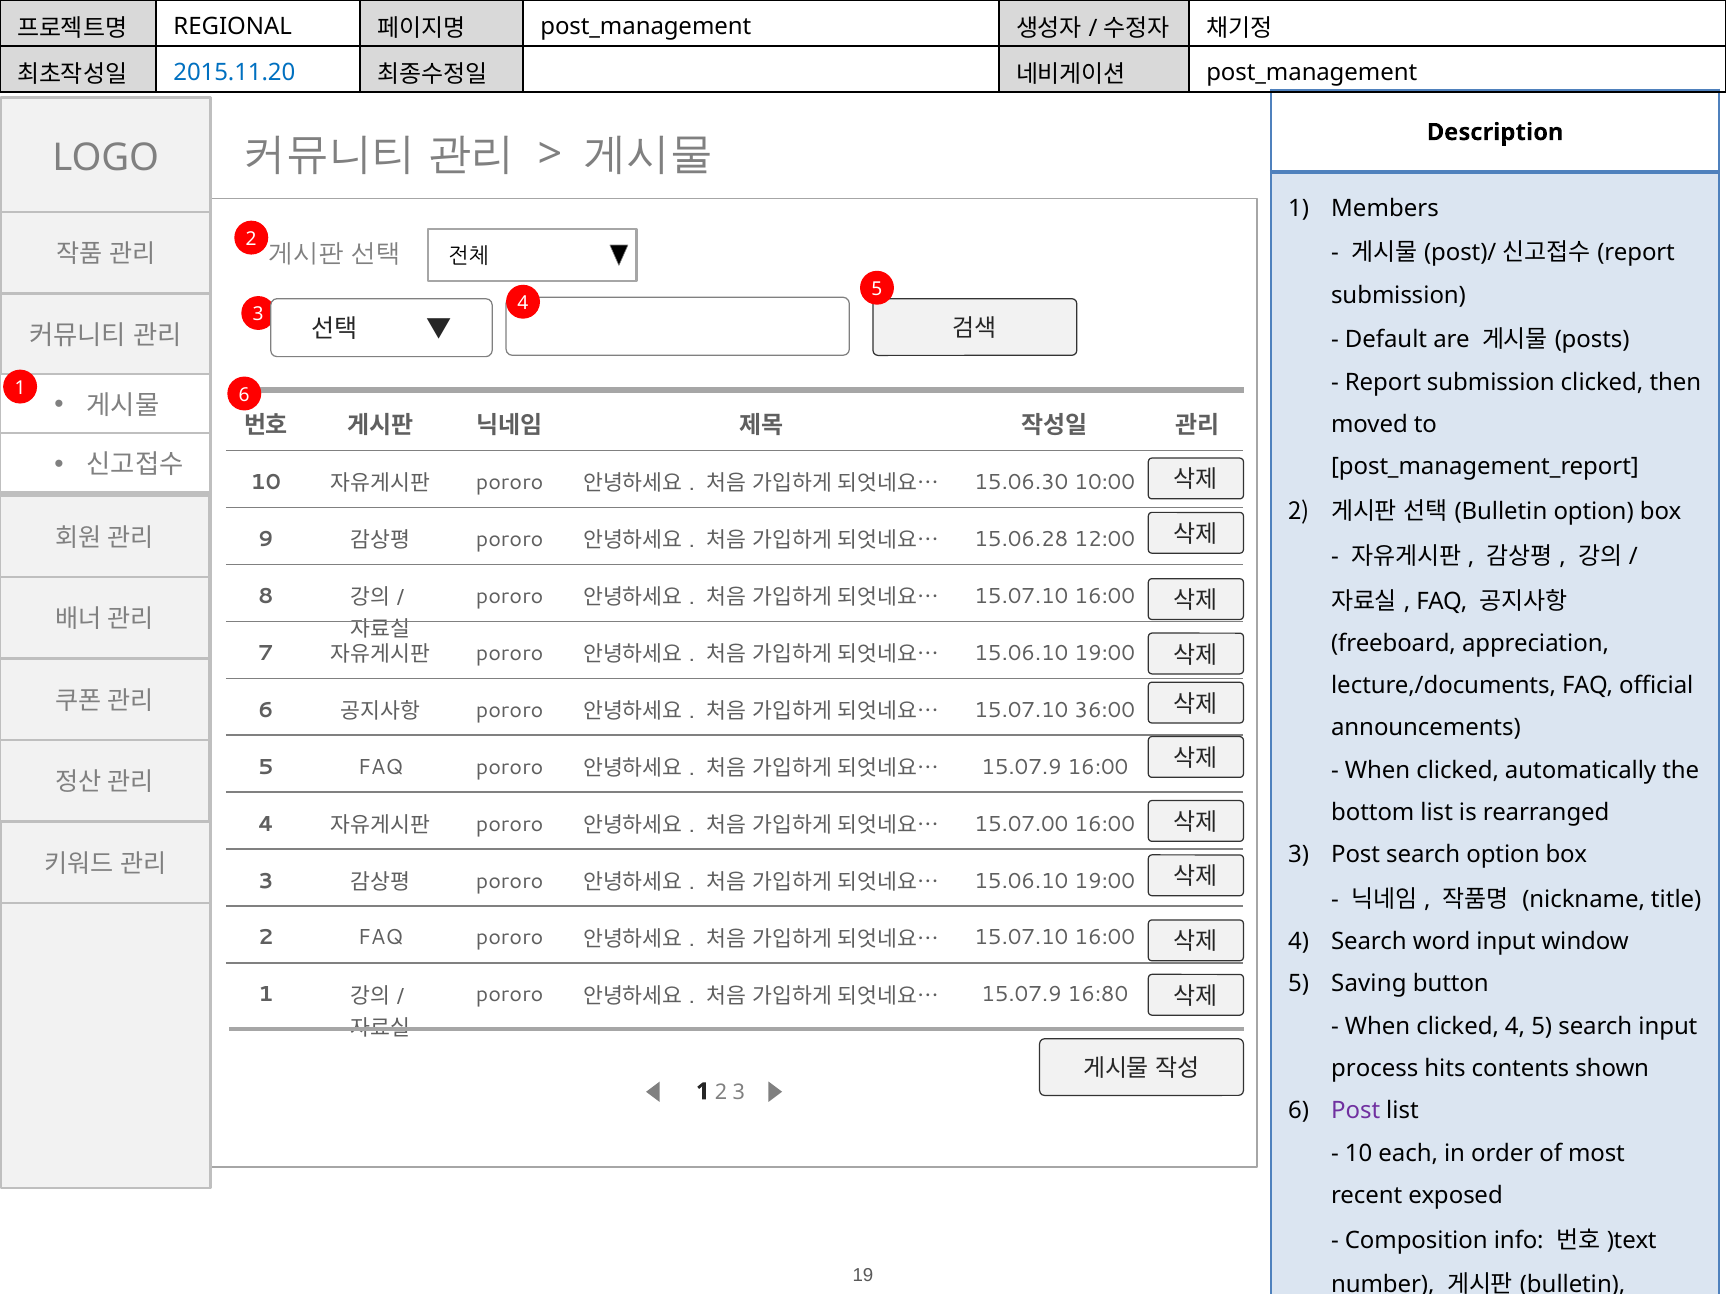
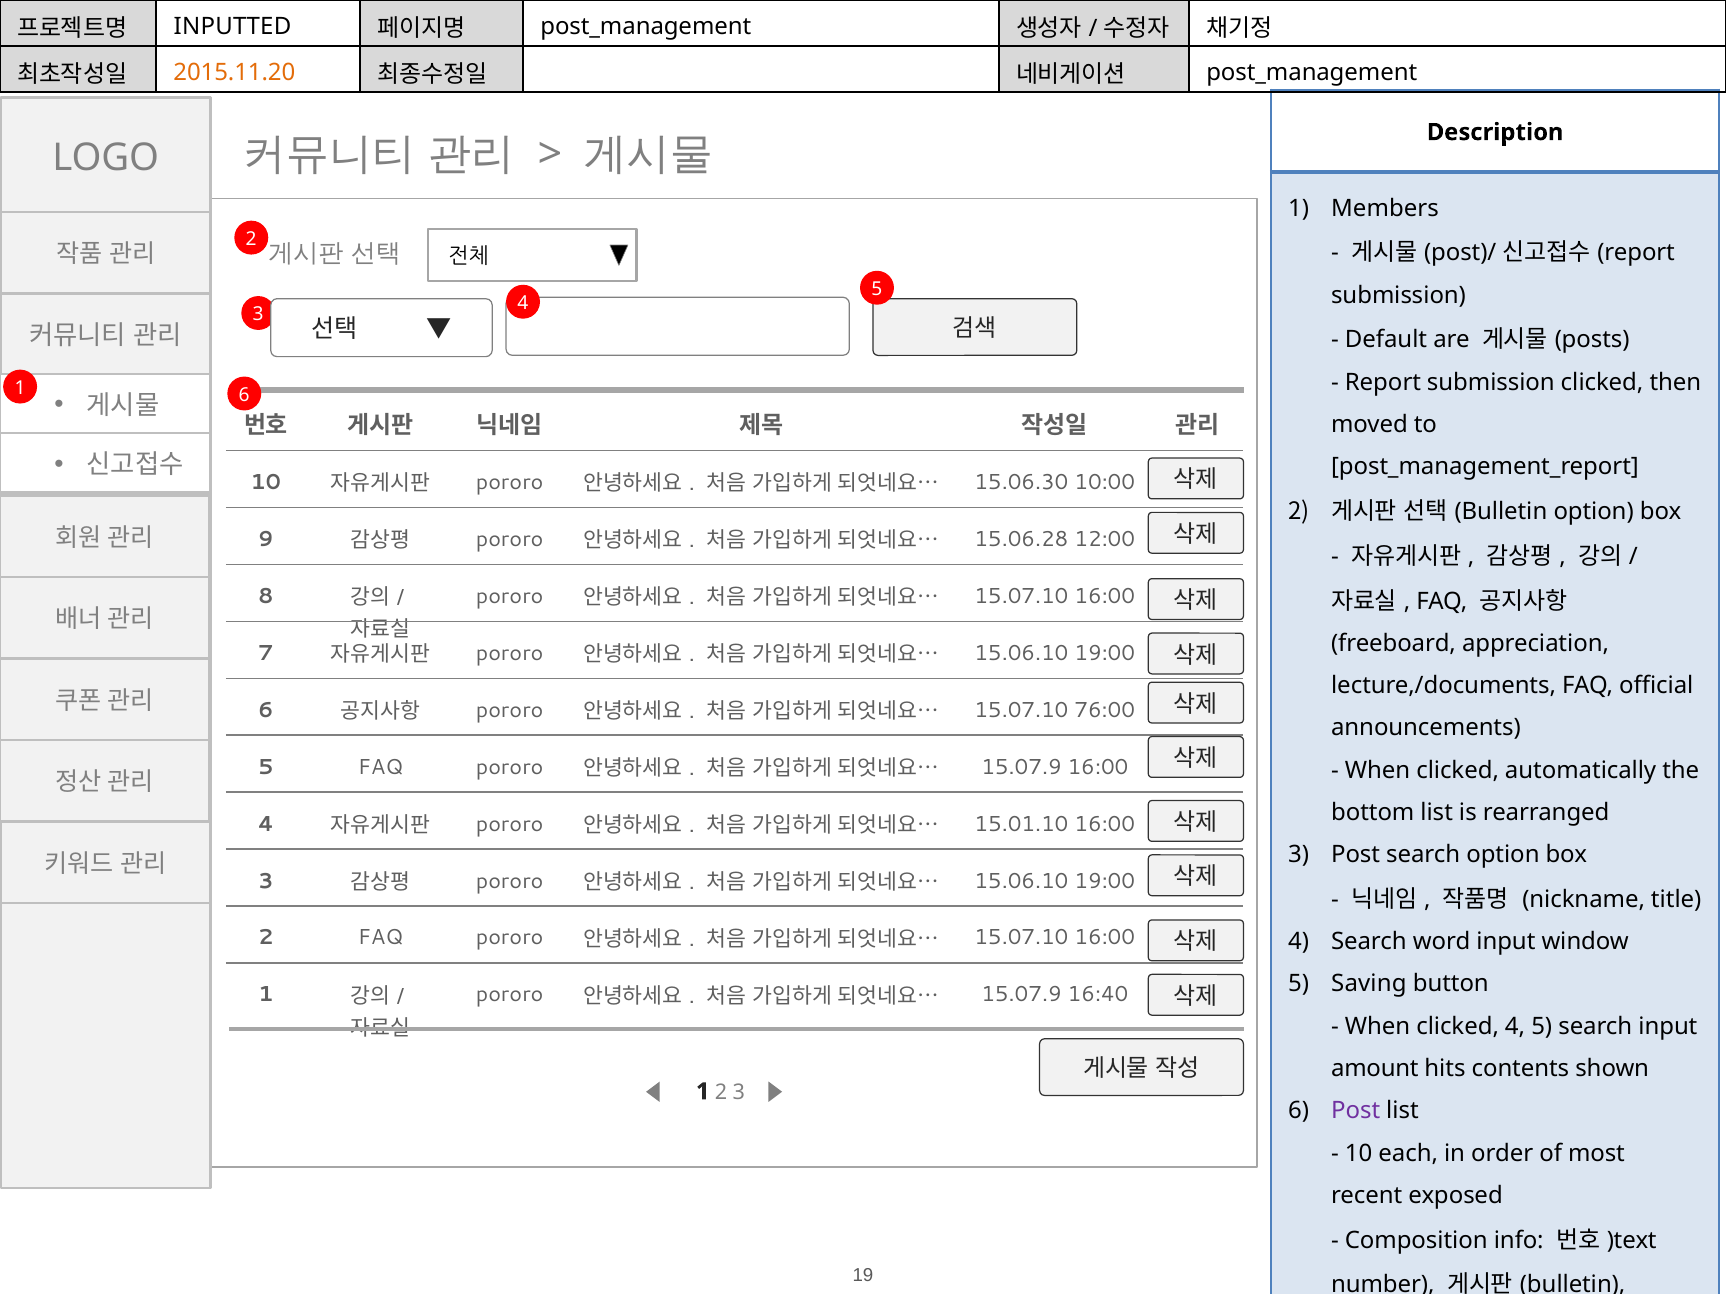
REGIONAL: REGIONAL -> INPUTTED (233, 26)
2015.11.20 colour: blue -> orange (234, 72)
36:00: 36:00 -> 76:00 (1105, 710)
15.07.00: 15.07.00 -> 15.01.10 (1021, 824)
16:80: 16:80 -> 16:40 (1098, 995)
process: process -> amount (1375, 1069)
